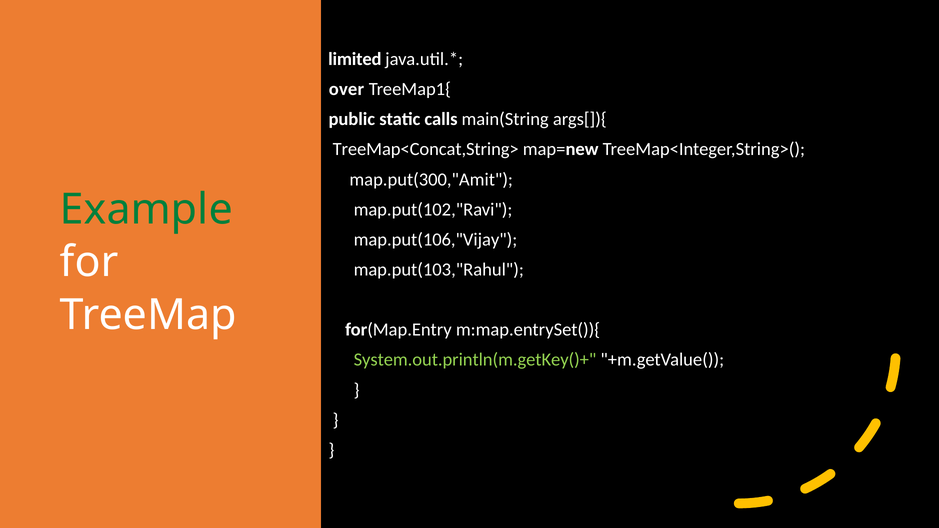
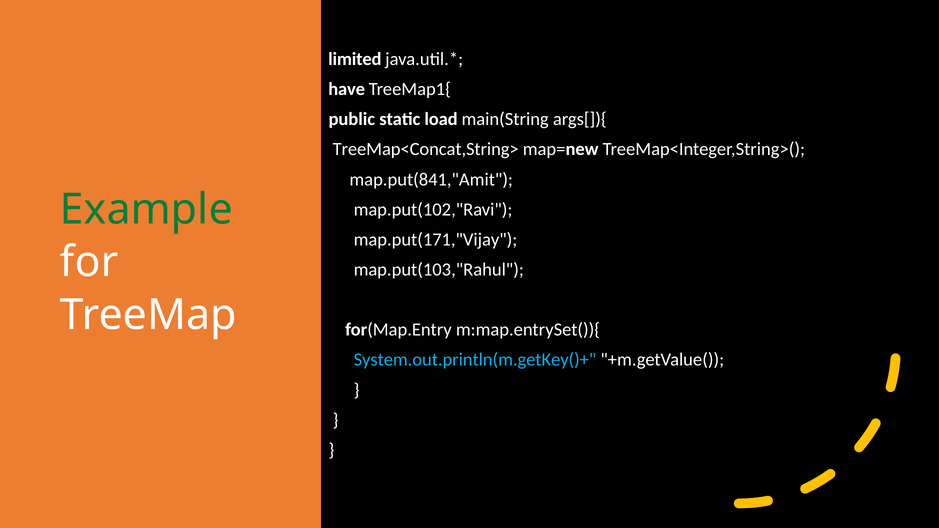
over: over -> have (347, 89)
calls: calls -> load (441, 119)
map.put(300,"Amit: map.put(300,"Amit -> map.put(841,"Amit (431, 179)
map.put(106,"Vijay: map.put(106,"Vijay -> map.put(171,"Vijay (435, 240)
System.out.println(m.getKey()+ colour: light green -> light blue (475, 360)
